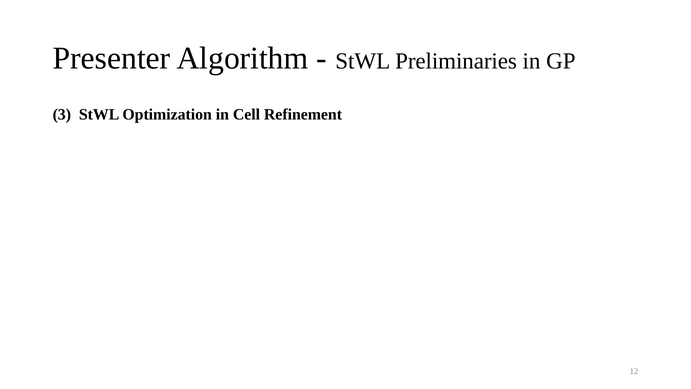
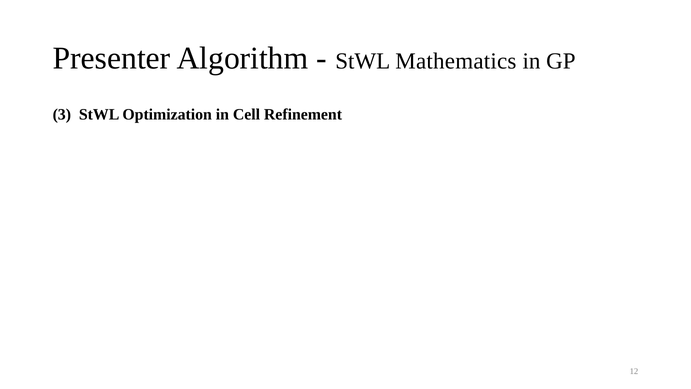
Preliminaries: Preliminaries -> Mathematics (456, 61)
